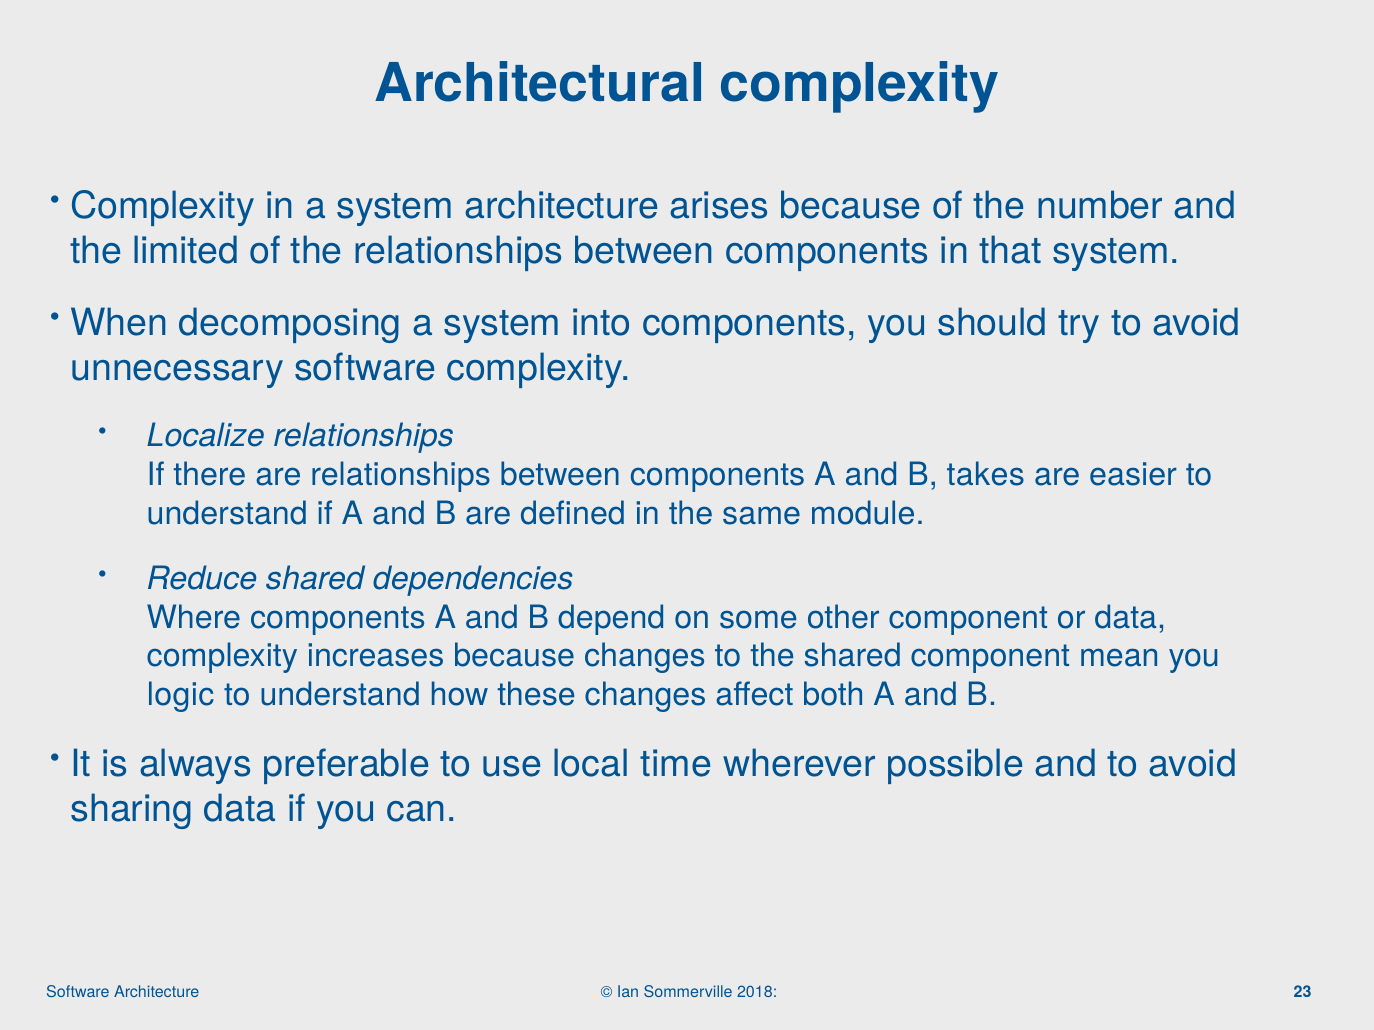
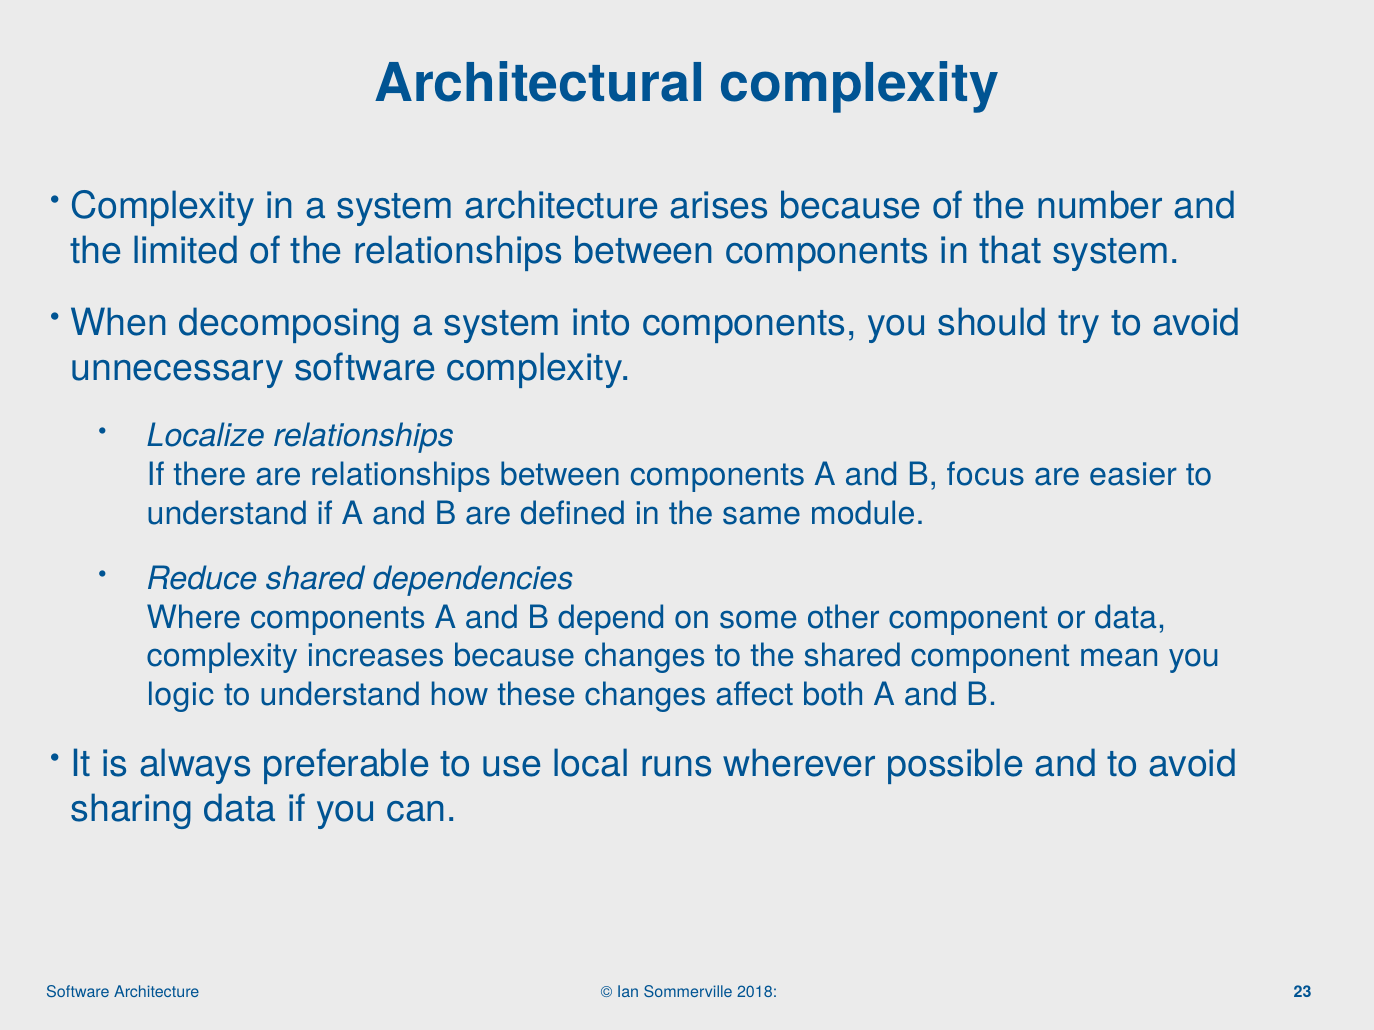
takes: takes -> focus (986, 475)
time: time -> runs (677, 764)
